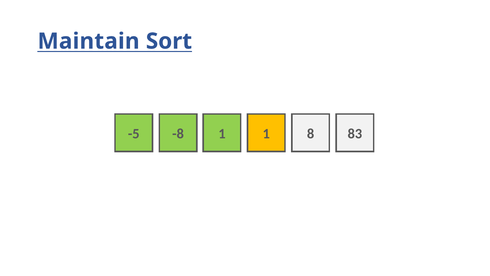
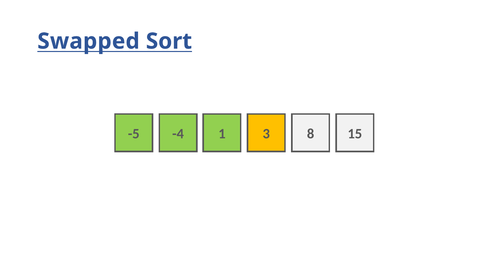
Maintain: Maintain -> Swapped (89, 41)
-8: -8 -> -4 (178, 134)
1 1: 1 -> 3 (266, 134)
83: 83 -> 15 (355, 134)
